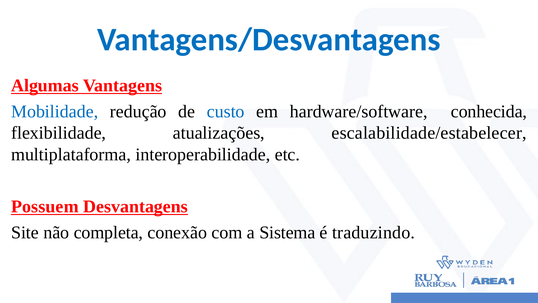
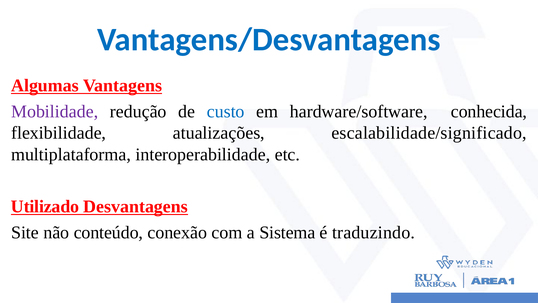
Mobilidade colour: blue -> purple (55, 111)
escalabilidade/estabelecer: escalabilidade/estabelecer -> escalabilidade/significado (429, 133)
Possuem: Possuem -> Utilizado (45, 206)
completa: completa -> conteúdo (108, 232)
